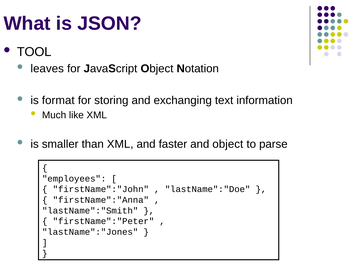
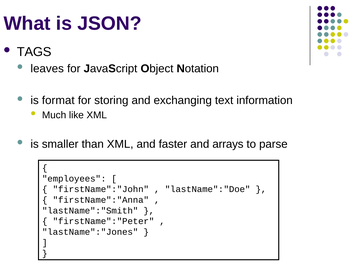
TOOL: TOOL -> TAGS (34, 52)
and object: object -> arrays (228, 144)
